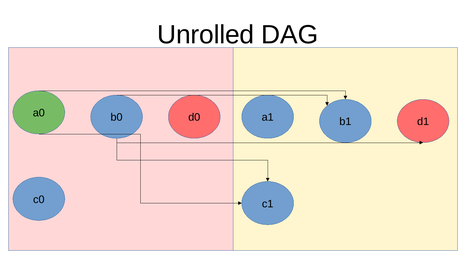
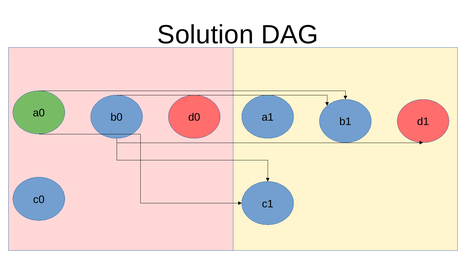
Unrolled: Unrolled -> Solution (206, 35)
